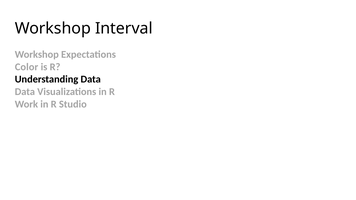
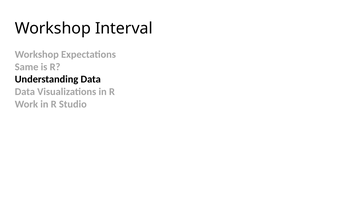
Color: Color -> Same (27, 67)
